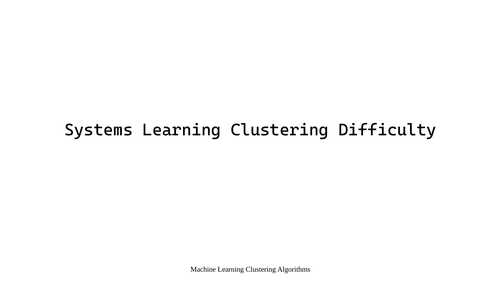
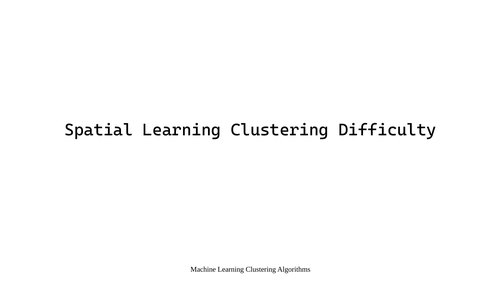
Systems: Systems -> Spatial (99, 130)
